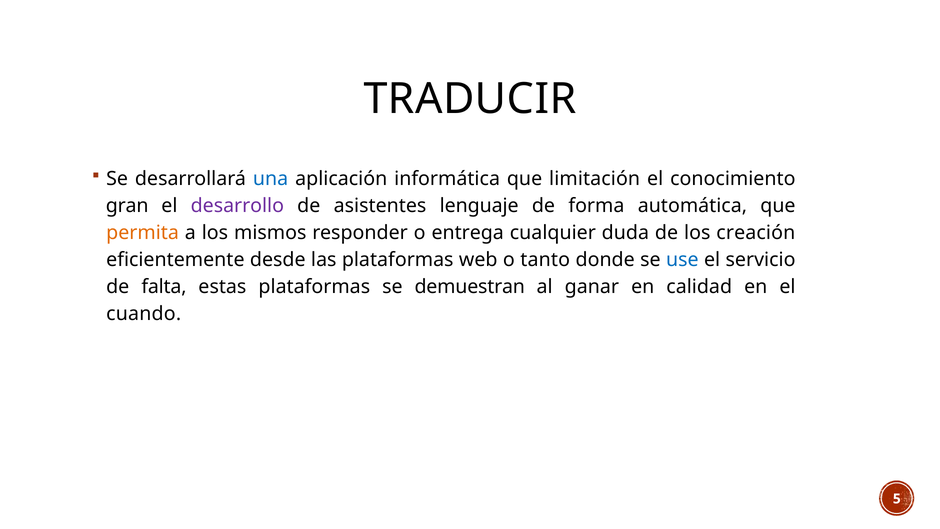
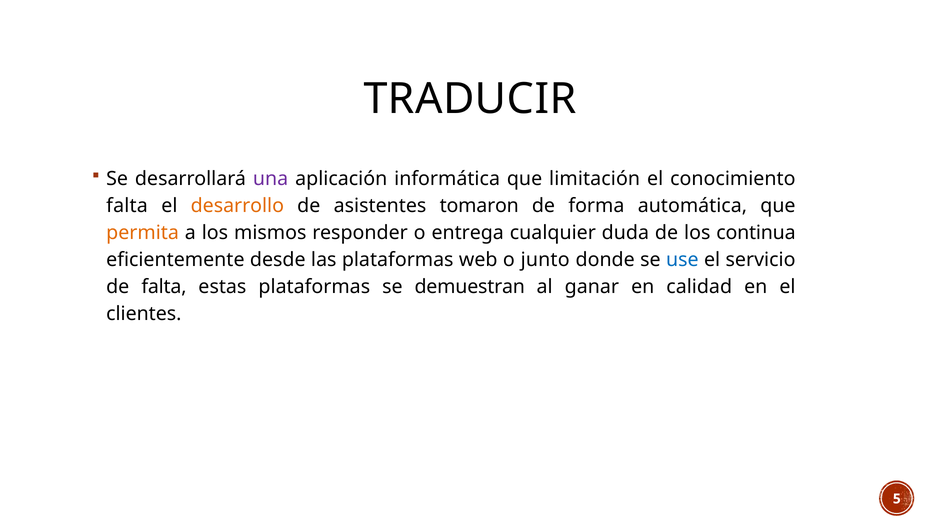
una colour: blue -> purple (271, 178)
gran: gran -> falta (127, 206)
desarrollo colour: purple -> orange (237, 206)
lenguaje: lenguaje -> tomaron (479, 206)
creación: creación -> continua (756, 233)
tanto: tanto -> junto (545, 260)
cuando: cuando -> clientes (144, 314)
